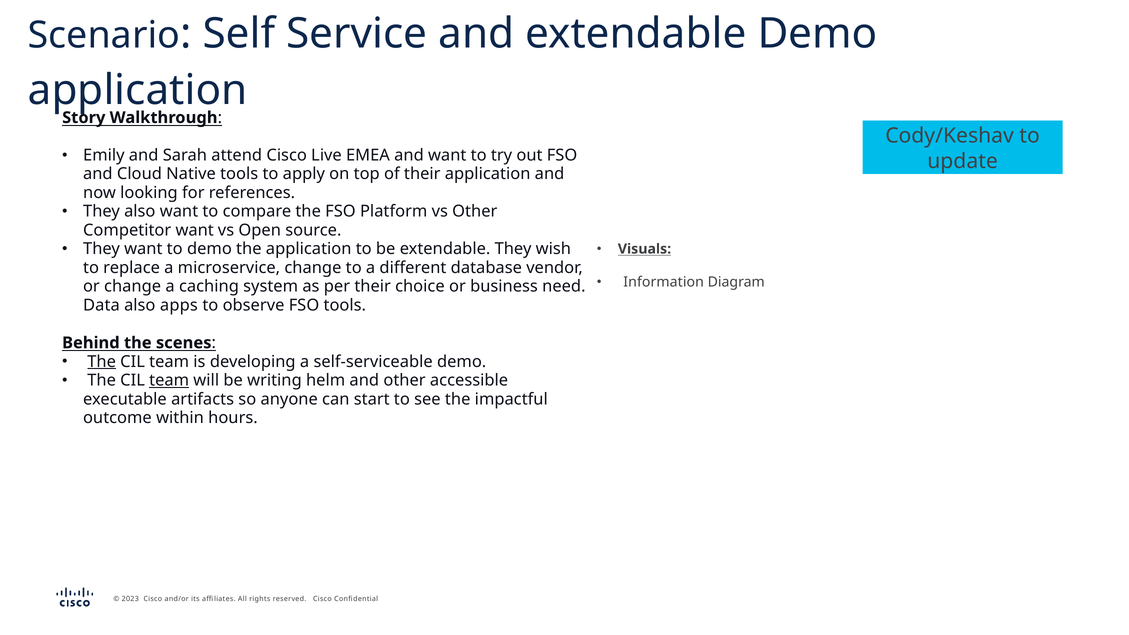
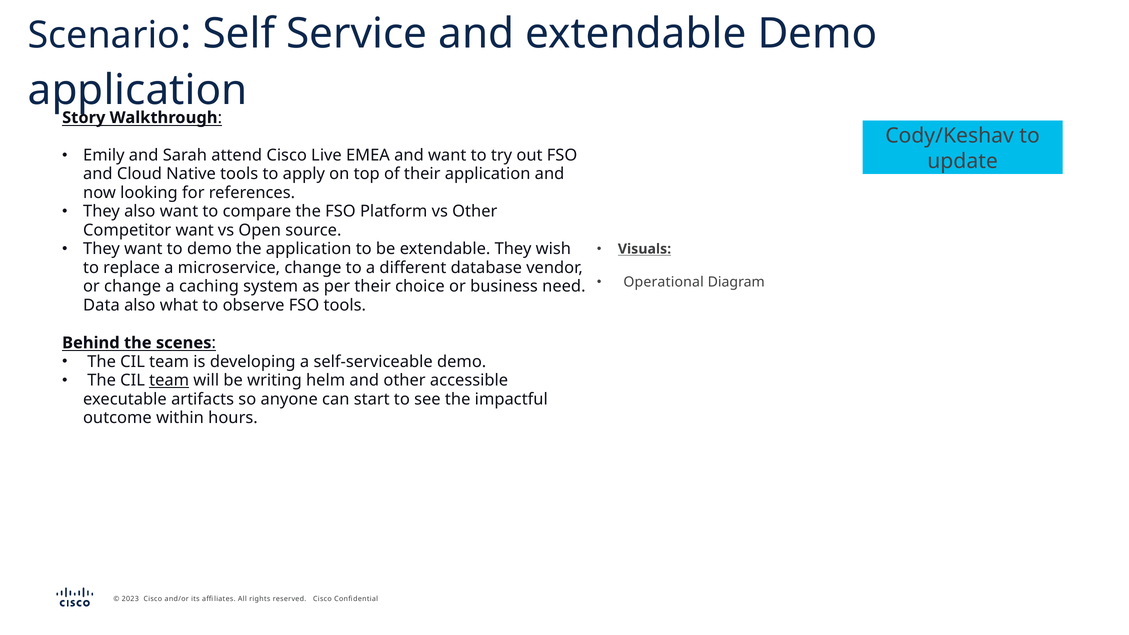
Information: Information -> Operational (664, 282)
apps: apps -> what (179, 305)
The underline: present -> none (102, 362)
